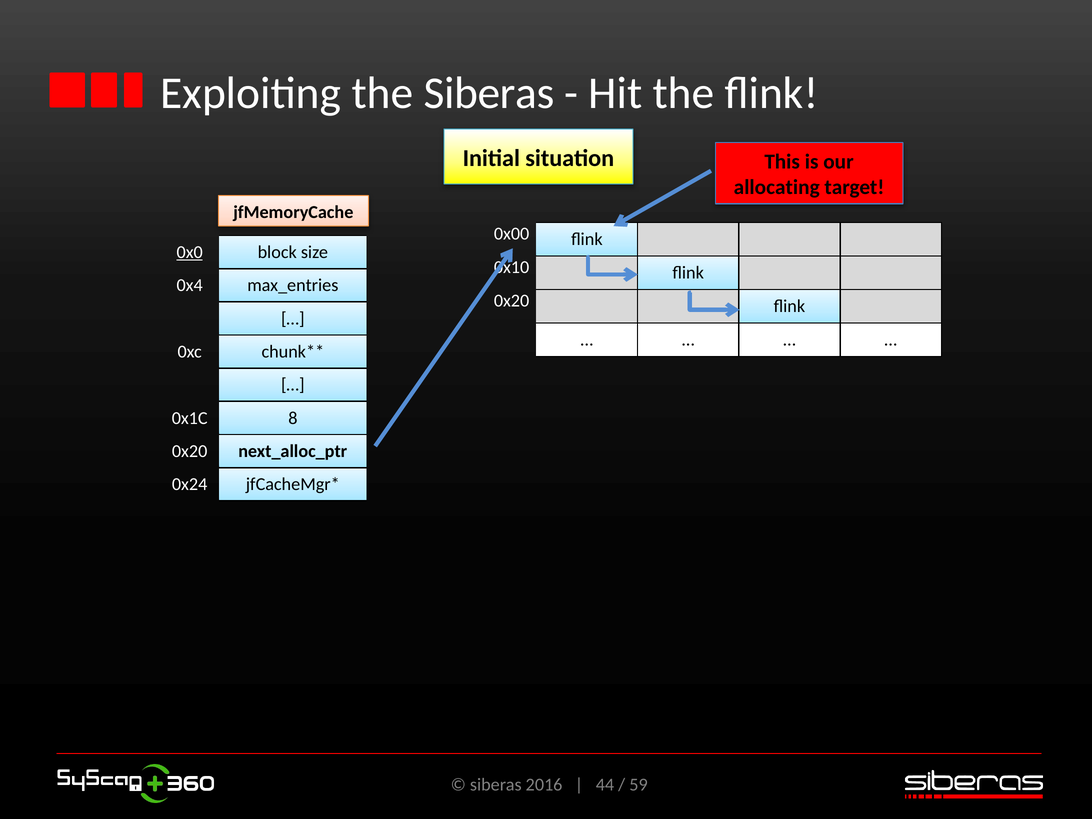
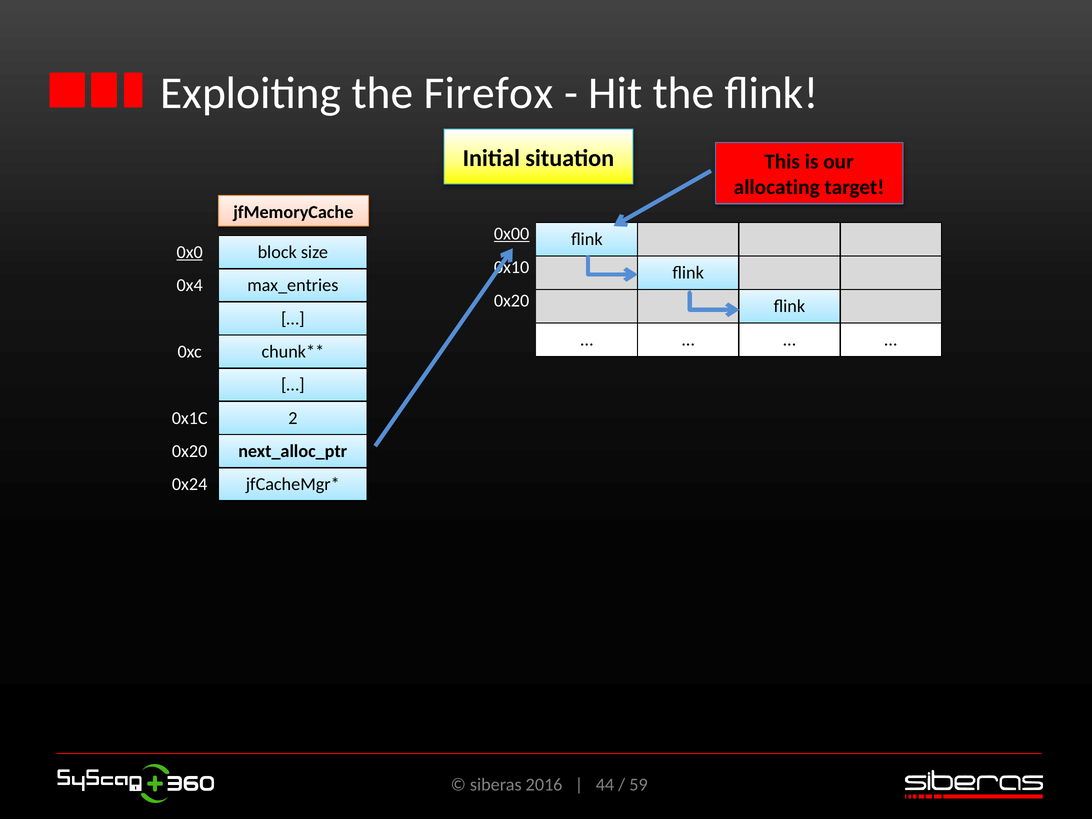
the Siberas: Siberas -> Firefox (489, 93)
0x00 underline: none -> present (512, 234)
8: 8 -> 2 (293, 418)
